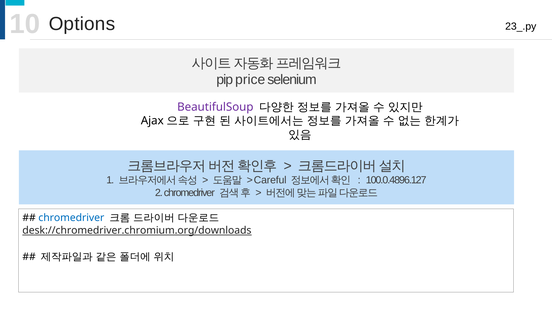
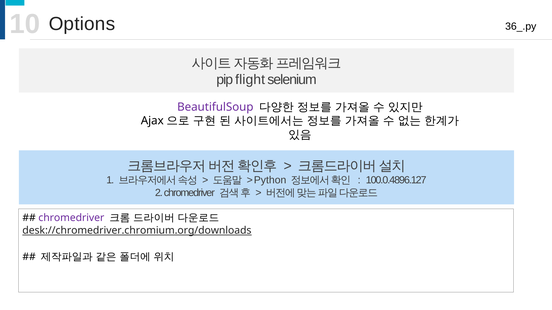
23_.py: 23_.py -> 36_.py (521, 27)
price: price -> flight (250, 80)
Careful: Careful -> Python (270, 180)
chromedriver colour: blue -> purple (71, 218)
